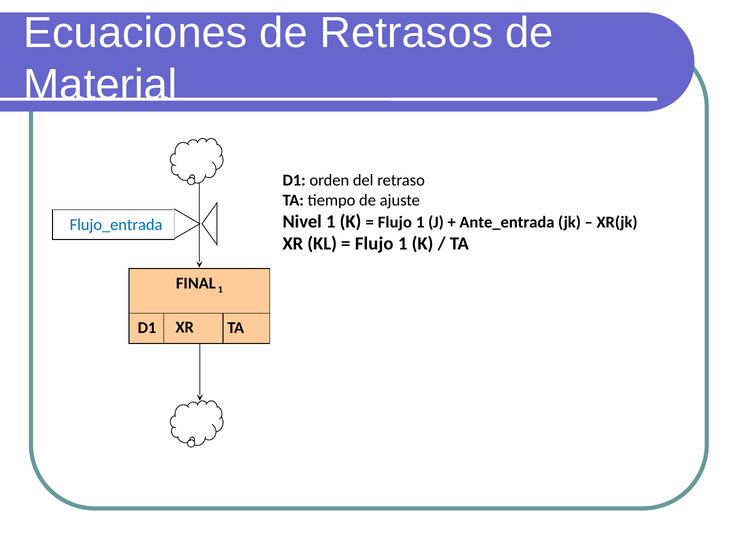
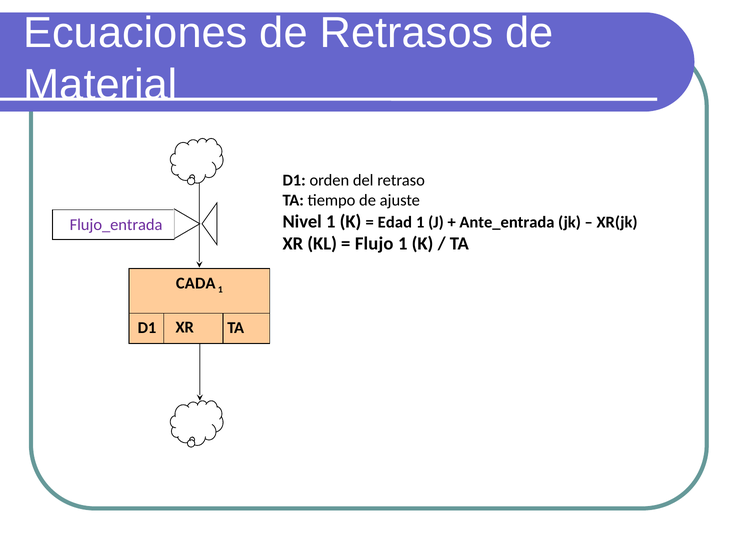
Flujo: Flujo -> Edad (395, 222)
Flujo_entrada colour: blue -> purple (116, 225)
FINAL: FINAL -> CADA (196, 283)
